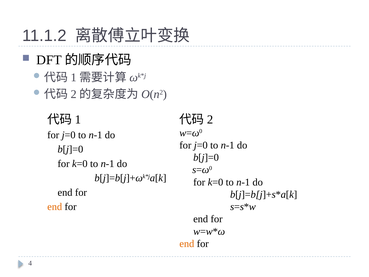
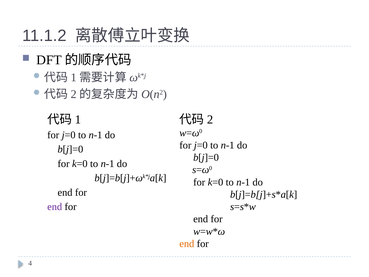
end colour: orange -> purple (55, 207)
